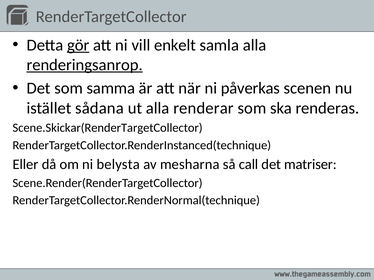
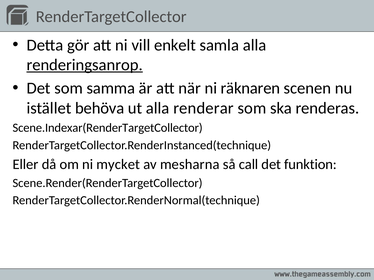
gör underline: present -> none (78, 45)
påverkas: påverkas -> räknaren (250, 88)
sådana: sådana -> behöva (100, 108)
Scene.Skickar(RenderTargetCollector: Scene.Skickar(RenderTargetCollector -> Scene.Indexar(RenderTargetCollector (108, 128)
belysta: belysta -> mycket (118, 165)
matriser: matriser -> funktion (310, 165)
